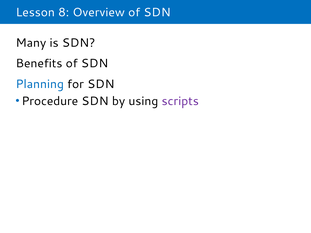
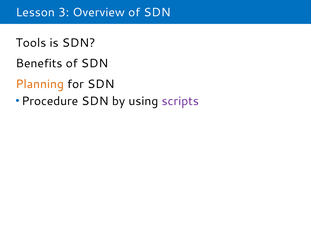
8: 8 -> 3 (64, 12)
Many: Many -> Tools (31, 43)
Planning colour: blue -> orange (40, 84)
